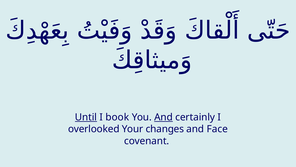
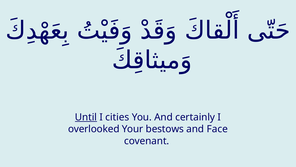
book: book -> cities (117, 117)
And underline: present -> none (163, 117)
changes: changes -> bestows (165, 129)
